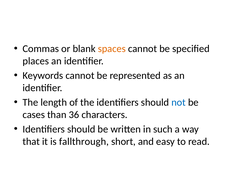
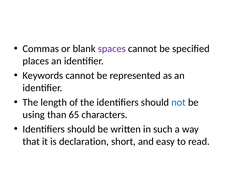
spaces colour: orange -> purple (112, 49)
cases: cases -> using (34, 115)
36: 36 -> 65 (74, 115)
fallthrough: fallthrough -> declaration (84, 141)
